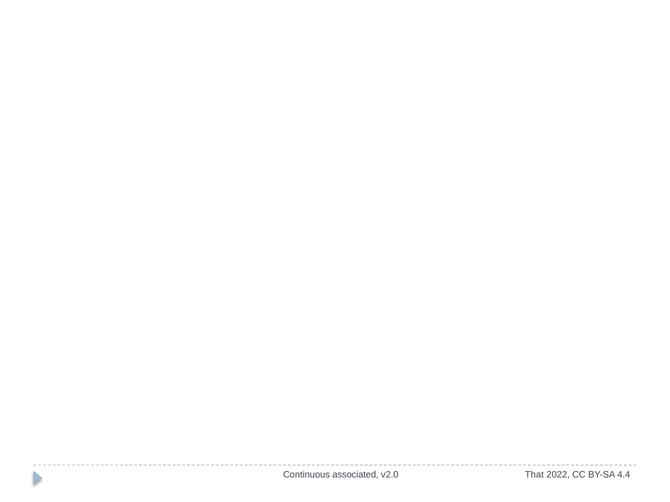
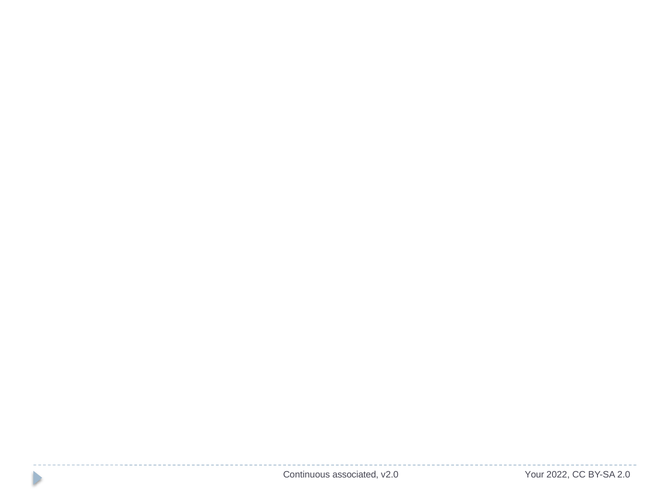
That: That -> Your (534, 475)
4.4: 4.4 -> 2.0 (624, 475)
